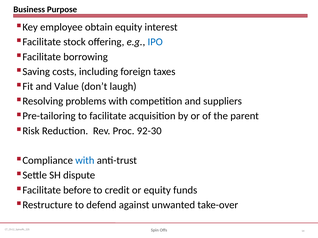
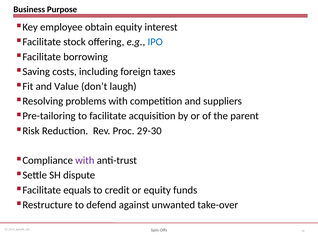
92-30: 92-30 -> 29-30 (149, 131)
with colour: blue -> purple (85, 161)
before: before -> equals (77, 190)
